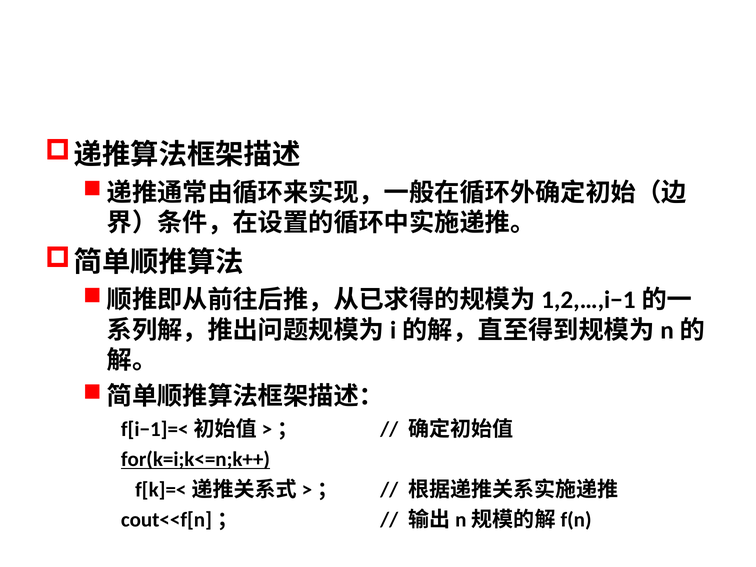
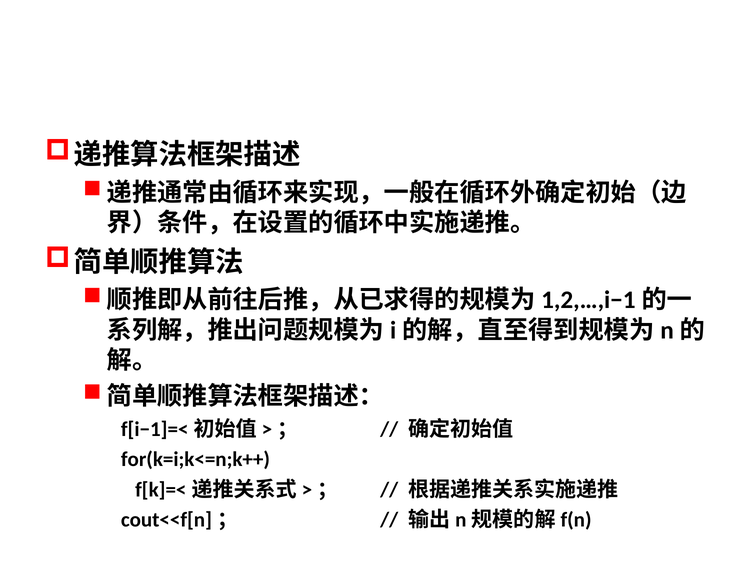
for(k=i;k<=n;k++ underline: present -> none (195, 459)
